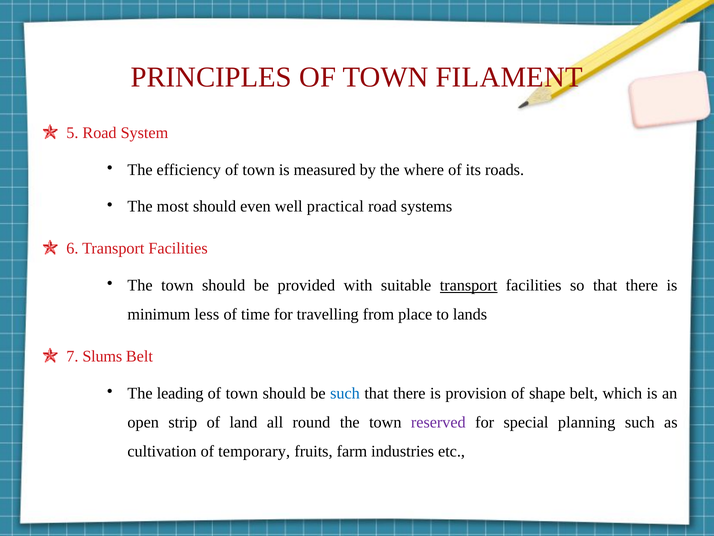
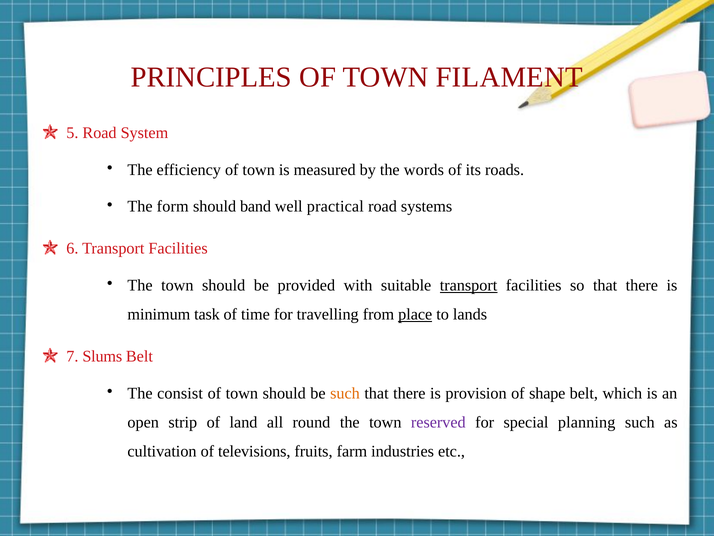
where: where -> words (424, 170)
most: most -> form (173, 206)
even: even -> band (256, 206)
less: less -> task (207, 314)
place underline: none -> present (415, 314)
leading: leading -> consist (180, 393)
such colour: blue -> orange (345, 393)
temporary: temporary -> televisions (254, 451)
